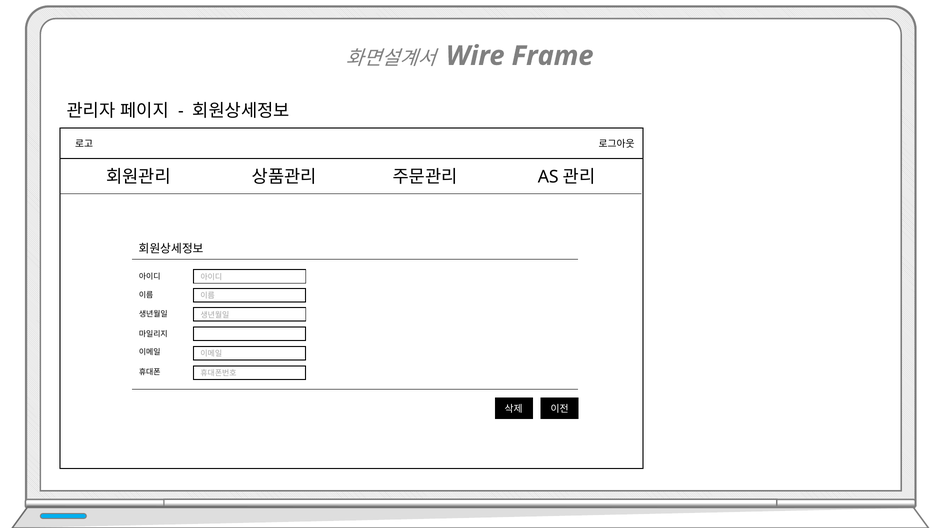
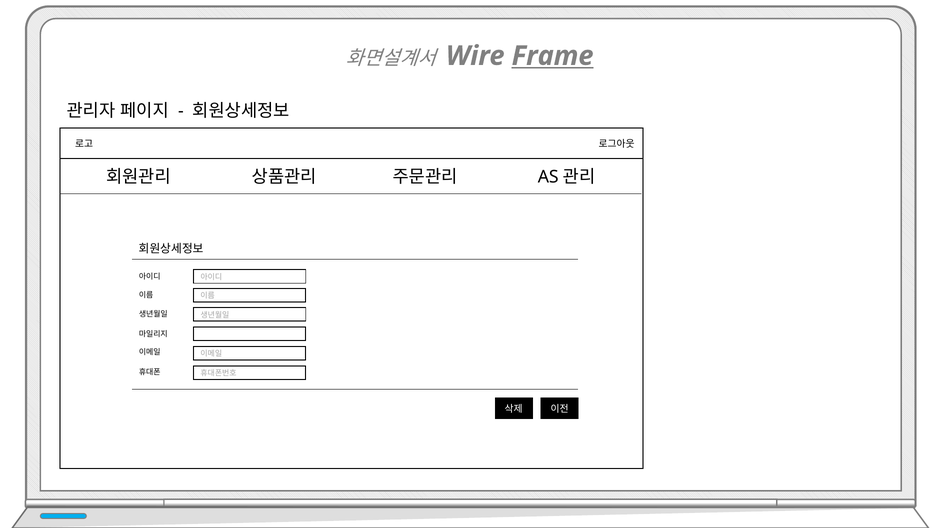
Frame underline: none -> present (553, 56)
